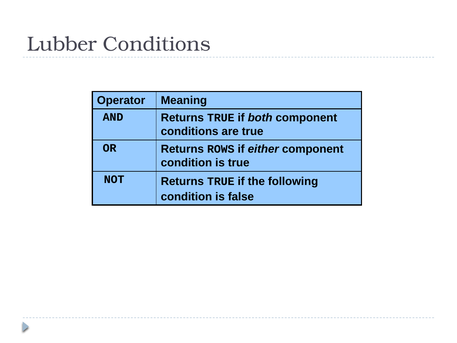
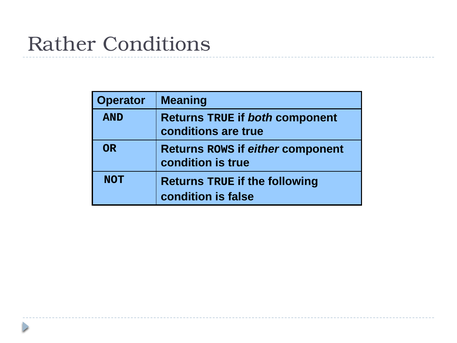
Lubber: Lubber -> Rather (62, 44)
